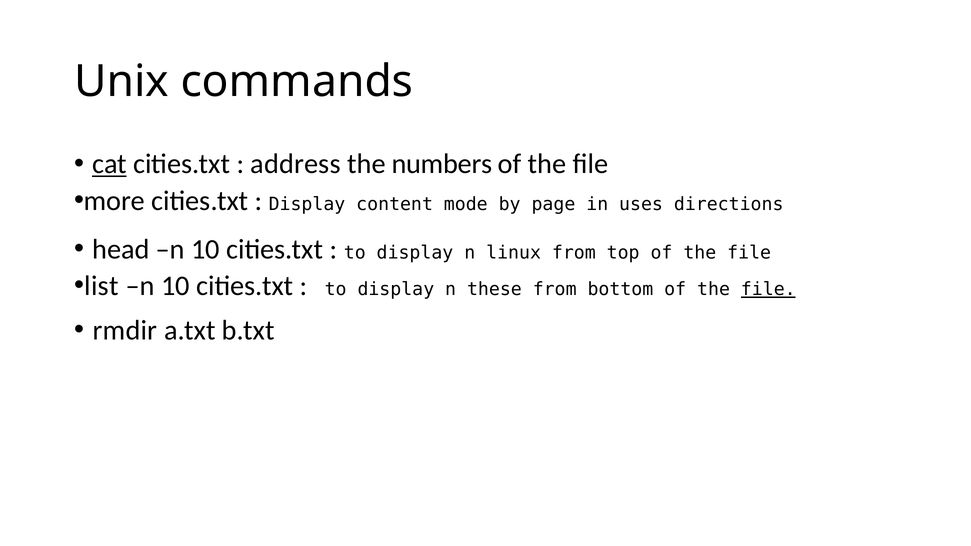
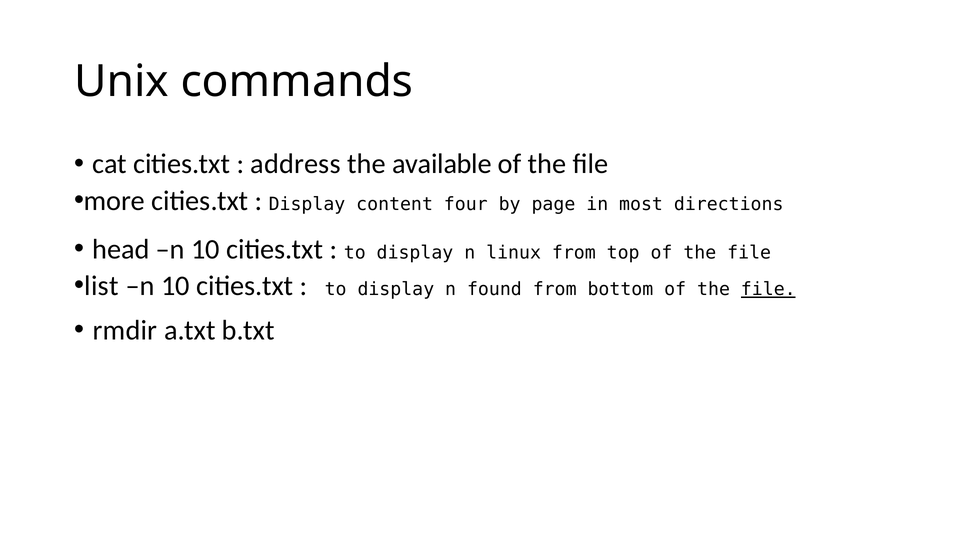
cat underline: present -> none (110, 164)
numbers: numbers -> available (442, 164)
mode: mode -> four (466, 204)
uses: uses -> most (641, 204)
these: these -> found (494, 290)
